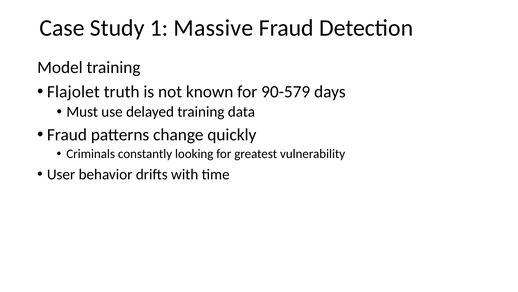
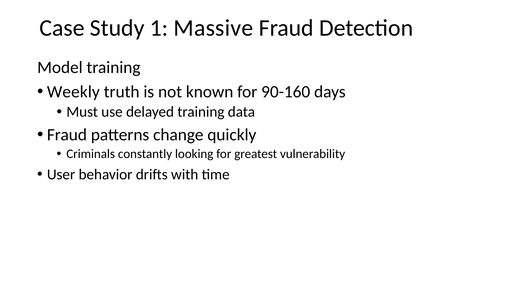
Flajolet: Flajolet -> Weekly (73, 92)
90-579: 90-579 -> 90-160 (286, 92)
